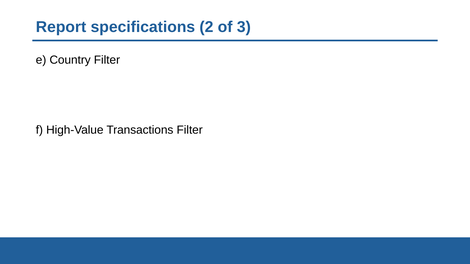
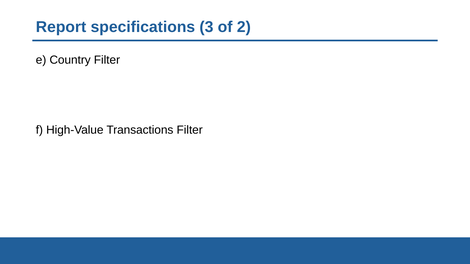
2: 2 -> 3 (206, 27)
3: 3 -> 2 (244, 27)
